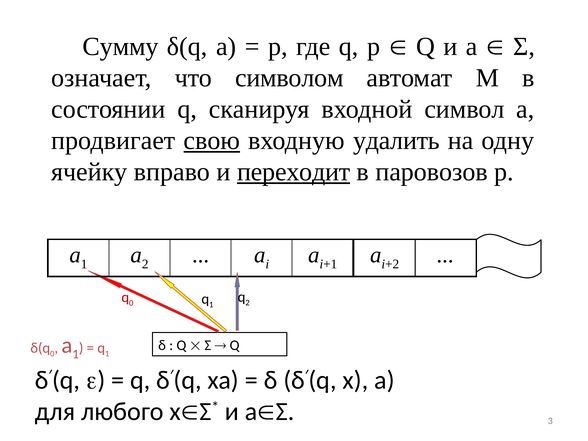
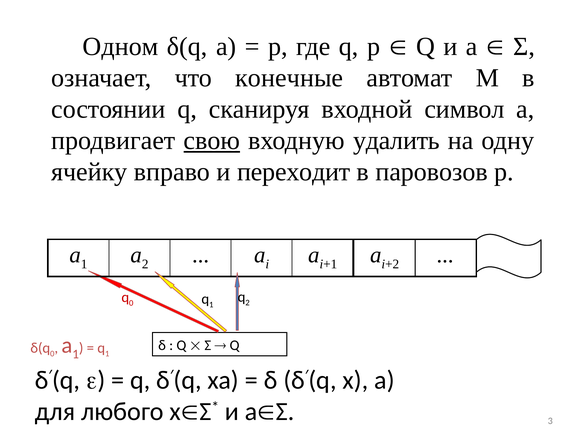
Сумму: Сумму -> Одном (121, 46)
символом: символом -> конечные (289, 78)
переходит underline: present -> none (294, 172)
